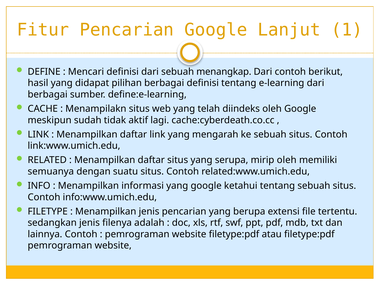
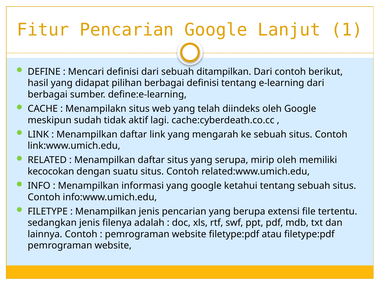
menangkap: menangkap -> ditampilkan (224, 72)
semuanya: semuanya -> kecocokan (51, 171)
